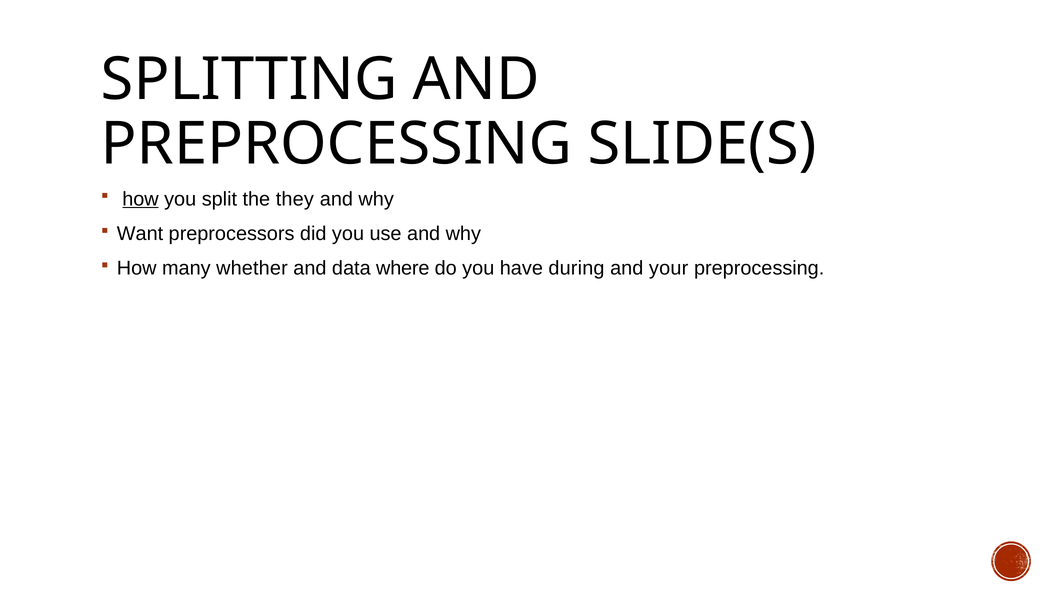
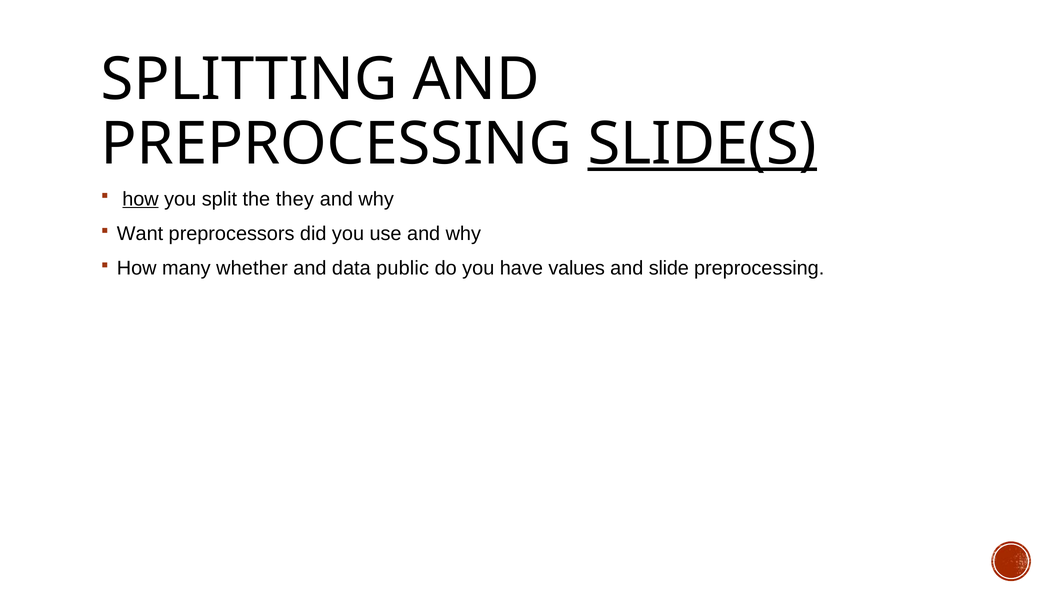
SLIDE(S underline: none -> present (702, 144)
where: where -> public (403, 268)
during: during -> values (577, 268)
your: your -> slide (669, 268)
